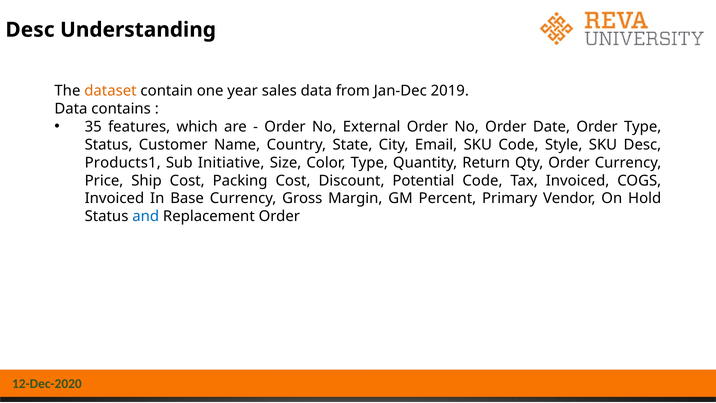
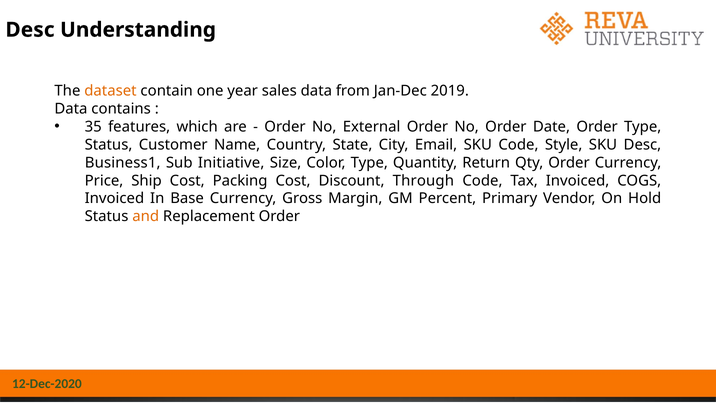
Products1: Products1 -> Business1 (123, 163)
Potential: Potential -> Through (423, 180)
and colour: blue -> orange (146, 216)
